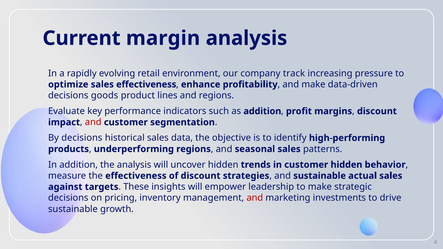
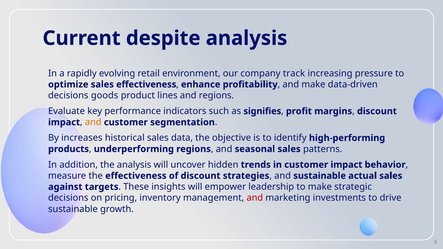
margin: margin -> despite (163, 38)
as addition: addition -> signifies (262, 111)
and colour: red -> orange (93, 122)
By decisions: decisions -> increases (82, 138)
customer hidden: hidden -> impact (346, 165)
